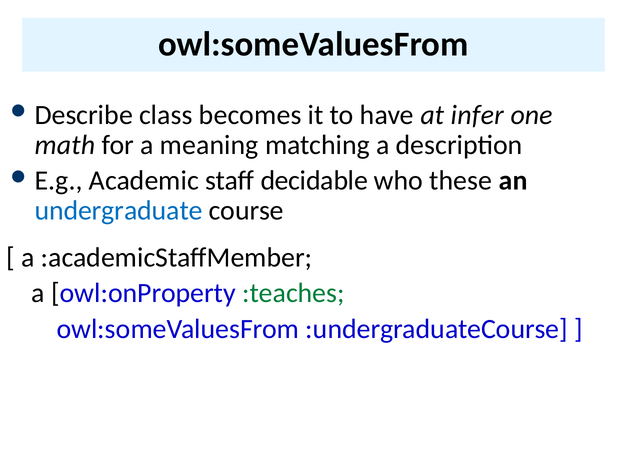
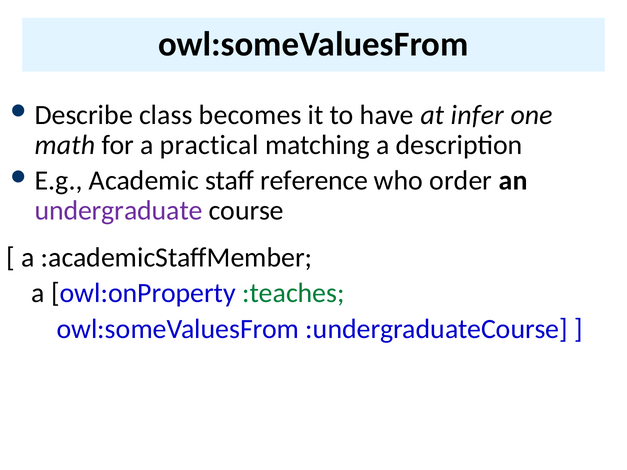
meaning: meaning -> practical (209, 145)
decidable: decidable -> reference (314, 181)
these: these -> order (461, 181)
undergraduate colour: blue -> purple (119, 211)
